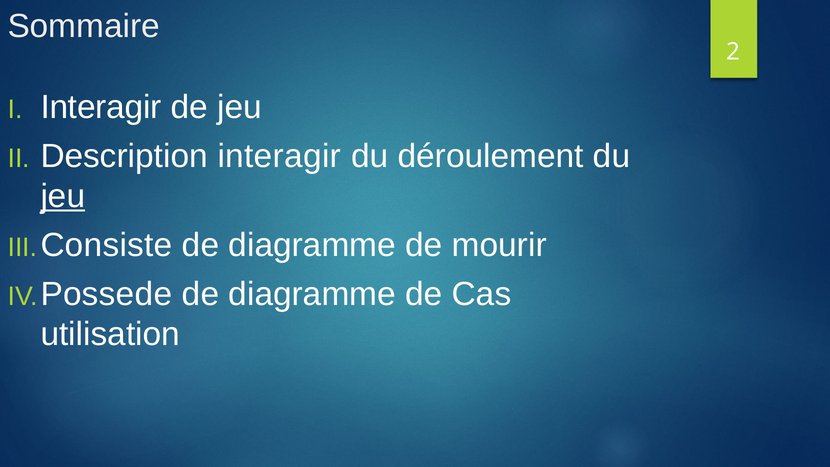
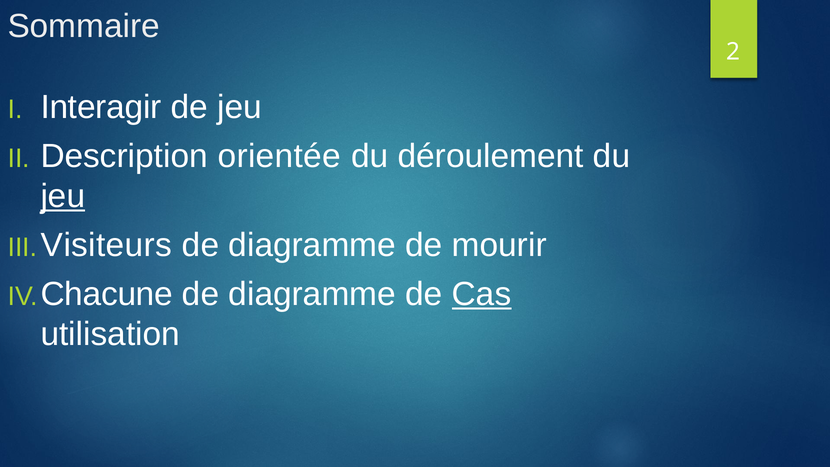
Description interagir: interagir -> orientée (279, 156)
Consiste: Consiste -> Visiteurs (106, 245)
Possede: Possede -> Chacune (107, 294)
Cas underline: none -> present (482, 294)
